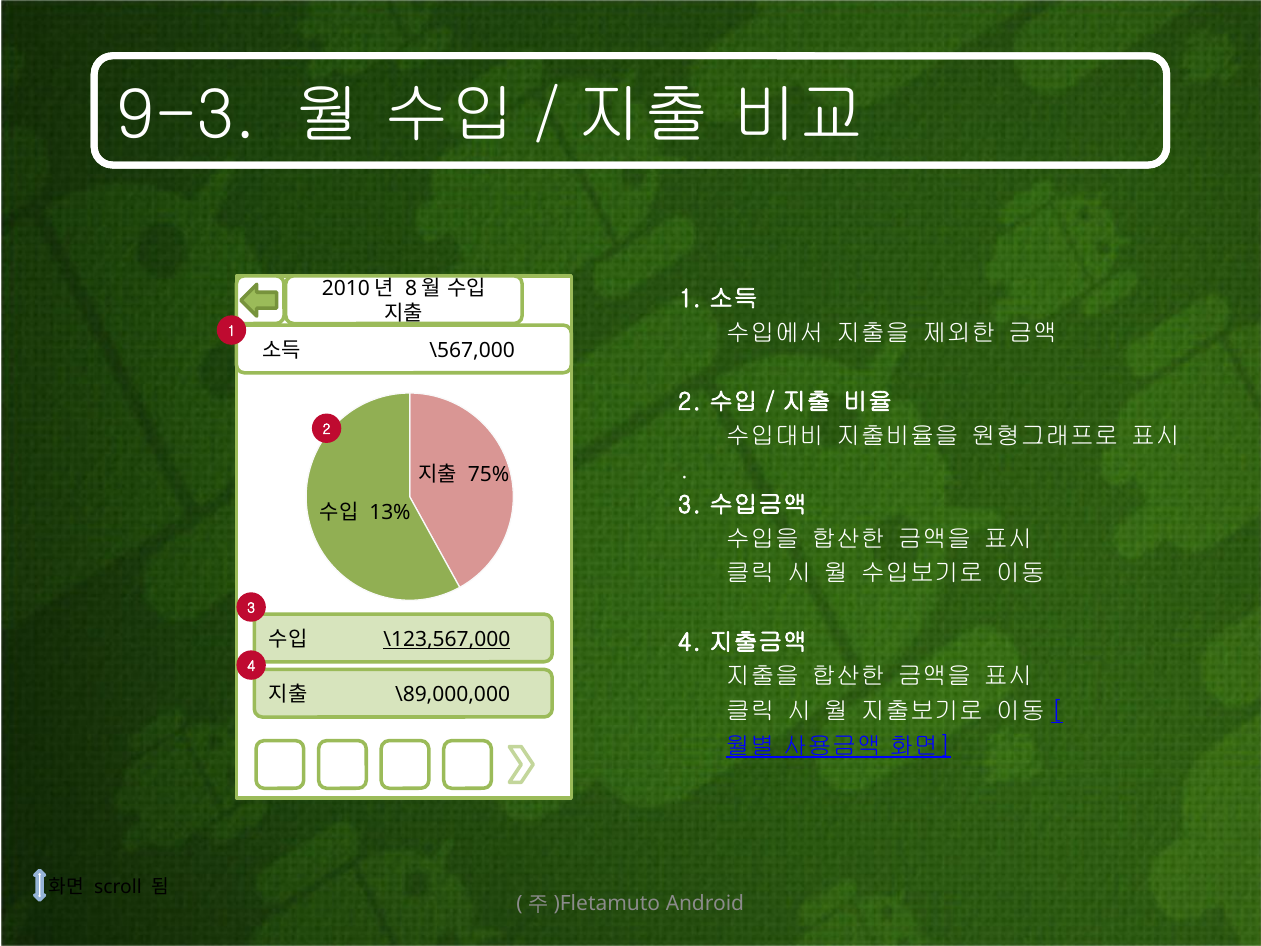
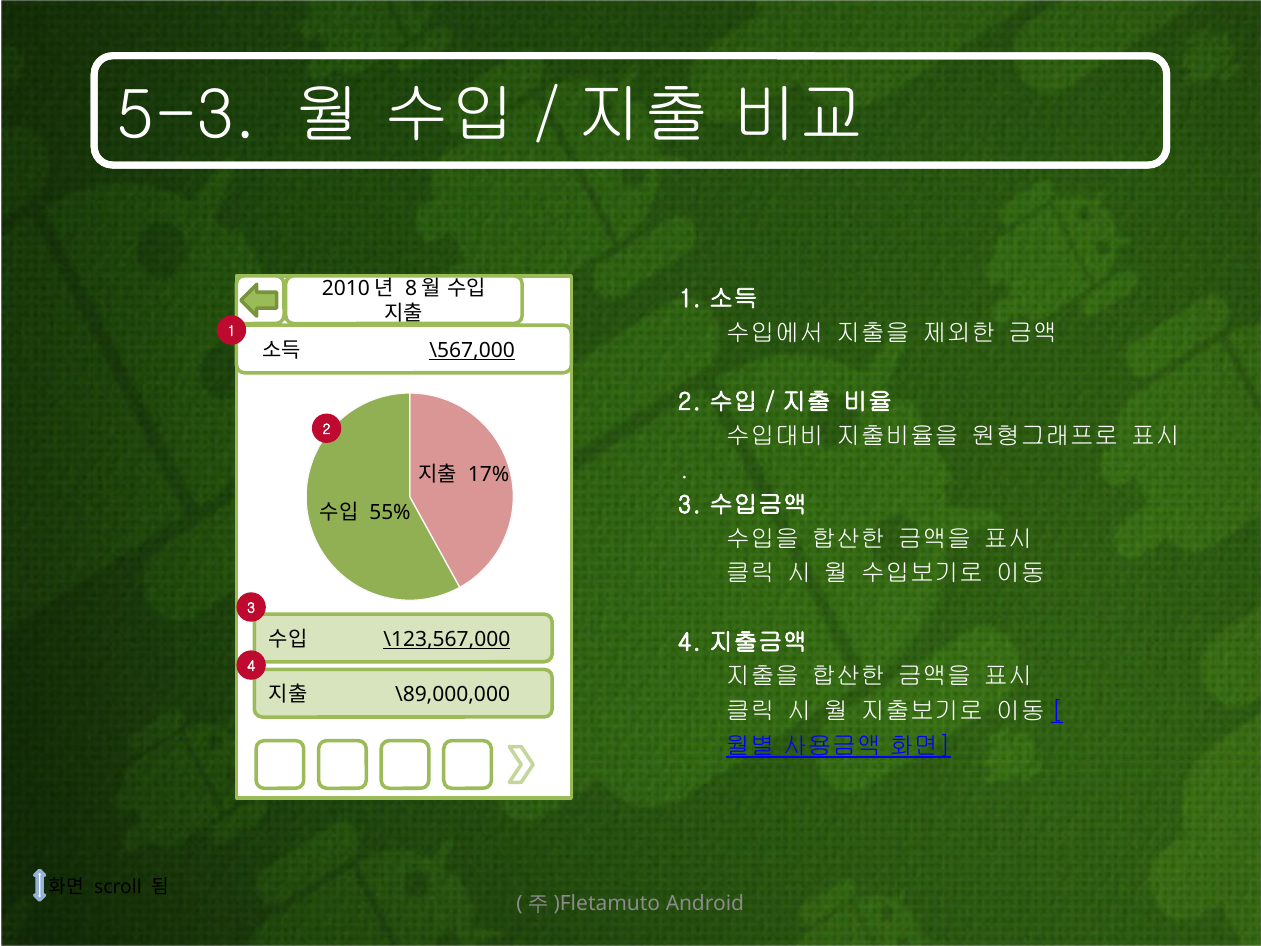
9-3: 9-3 -> 5-3 (187, 115)
\567,000 underline: none -> present (472, 350)
75%: 75% -> 17% (489, 475)
13%: 13% -> 55% (390, 513)
